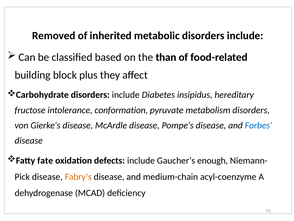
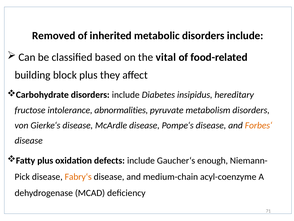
than: than -> vital (166, 57)
conformation: conformation -> abnormalities (121, 110)
Forbes‘ colour: blue -> orange (259, 125)
Fatty fate: fate -> plus (45, 160)
